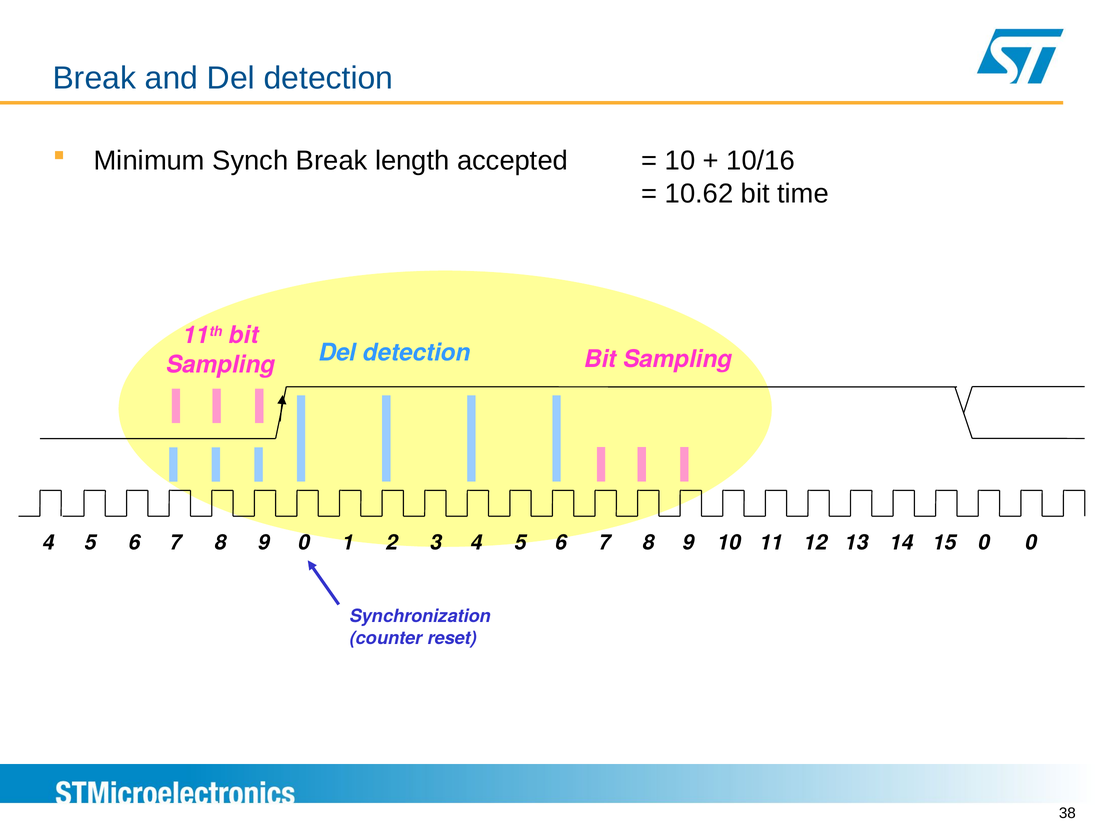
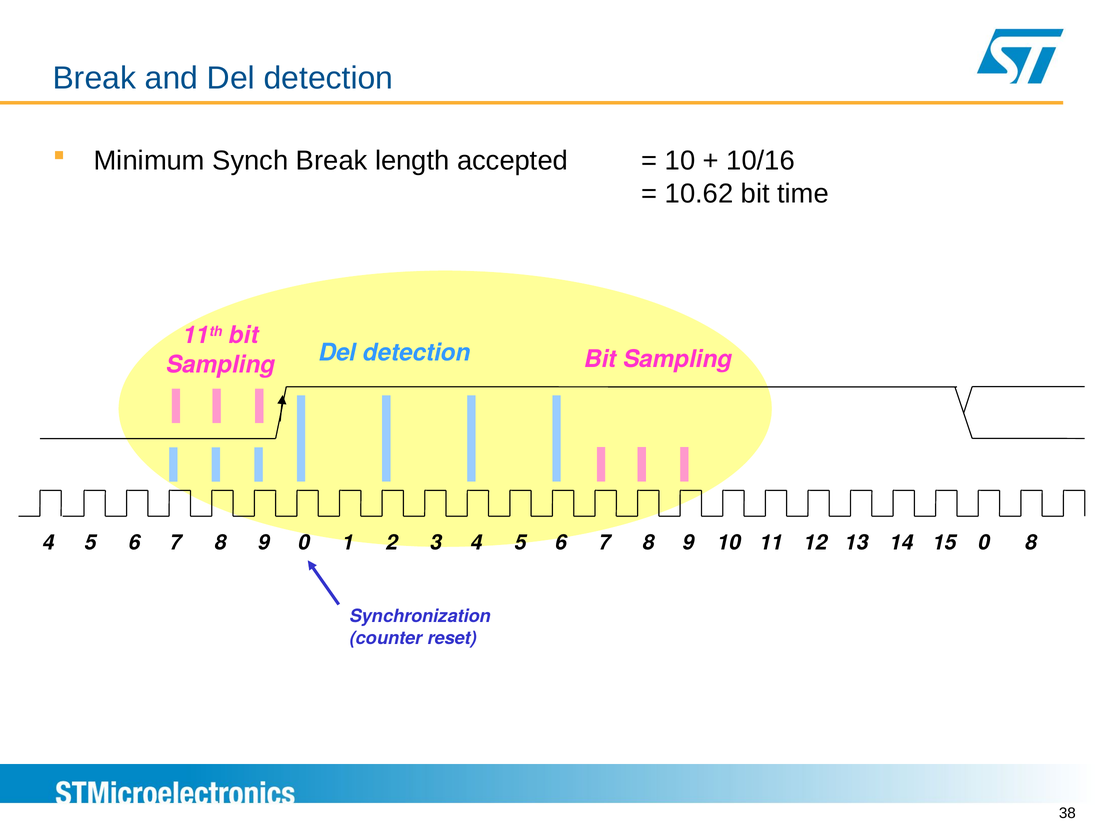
0 0: 0 -> 8 (1031, 542)
